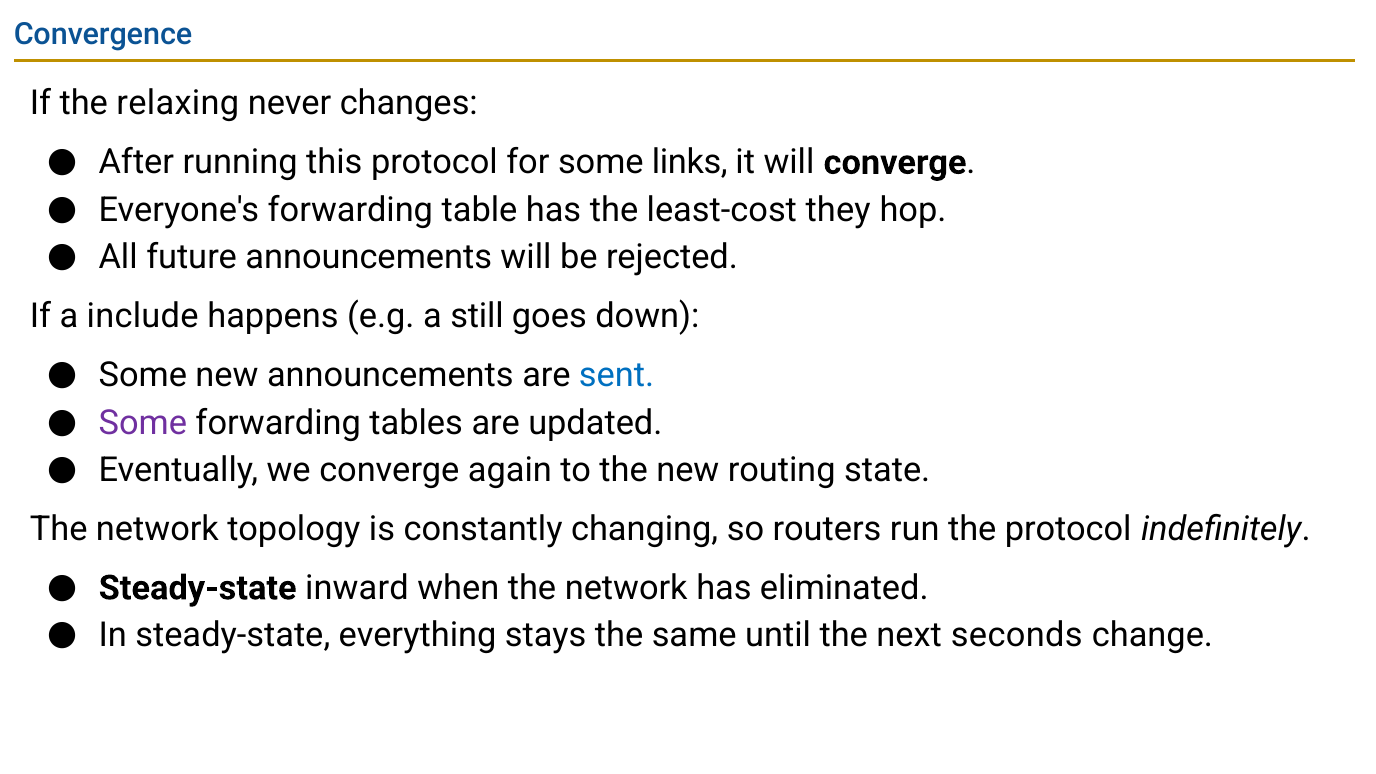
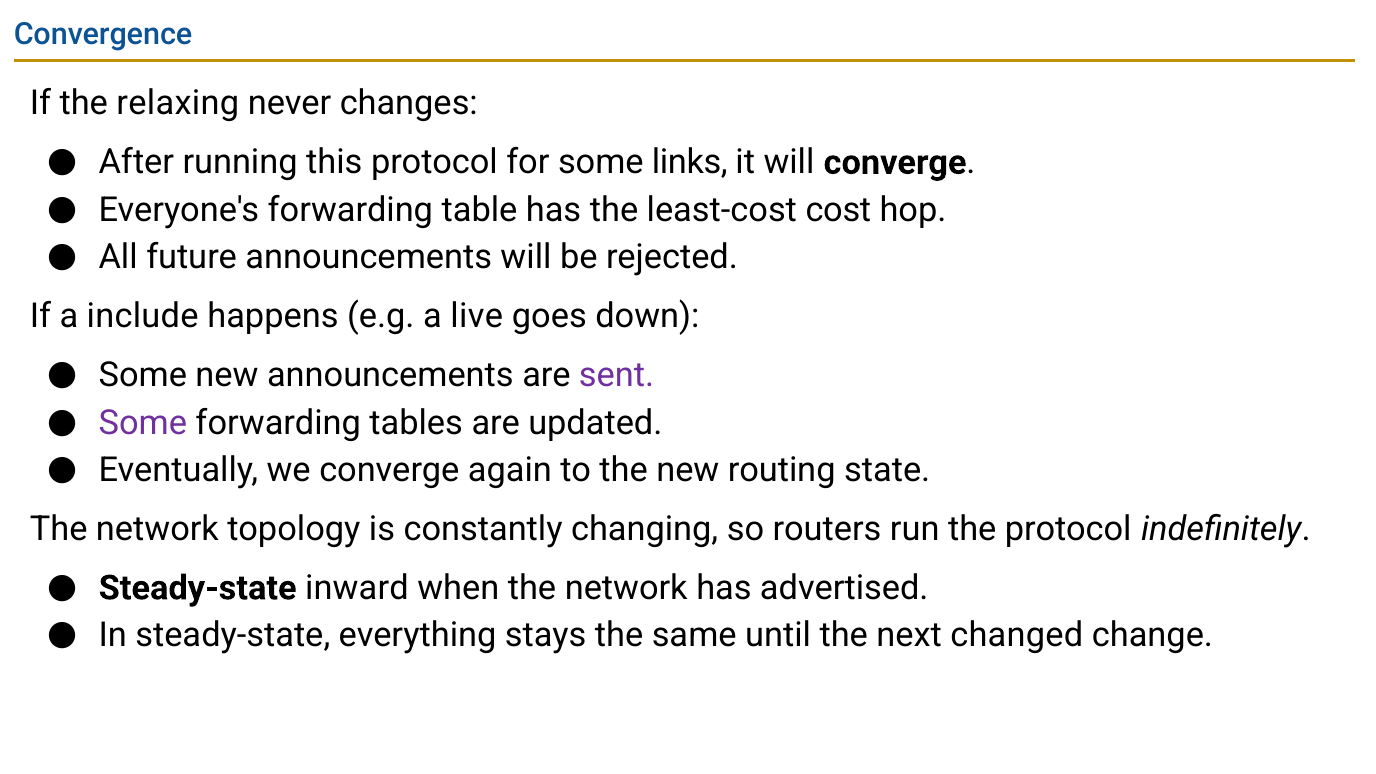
they: they -> cost (838, 210)
still: still -> live (477, 316)
sent colour: blue -> purple (617, 375)
eliminated: eliminated -> advertised (844, 588)
seconds: seconds -> changed (1017, 635)
